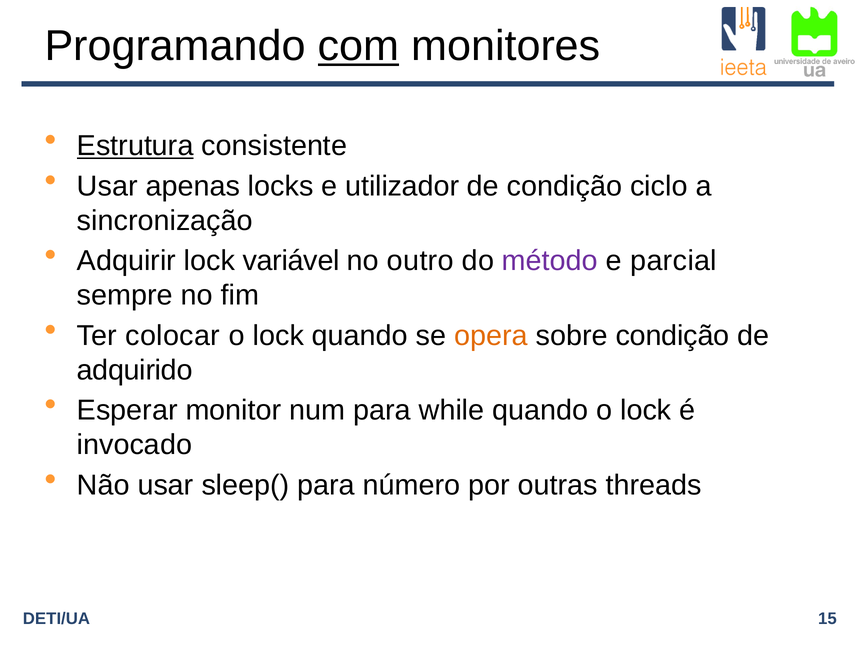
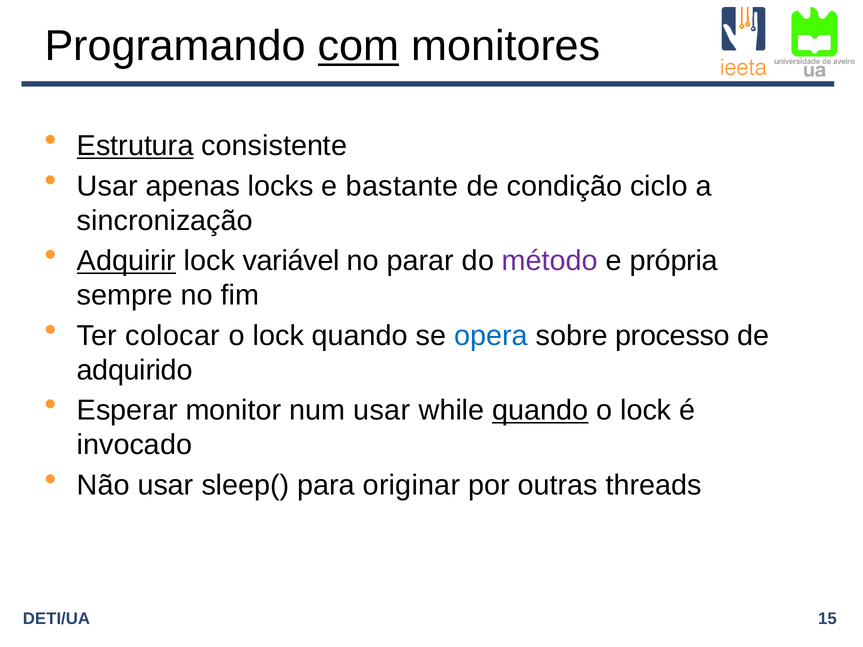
utilizador: utilizador -> bastante (402, 186)
Adquirir underline: none -> present (126, 261)
outro: outro -> parar (420, 261)
parcial: parcial -> própria (674, 261)
opera colour: orange -> blue (491, 336)
sobre condição: condição -> processo (673, 336)
num para: para -> usar (382, 410)
quando underline: none -> present (540, 410)
número: número -> originar (412, 485)
